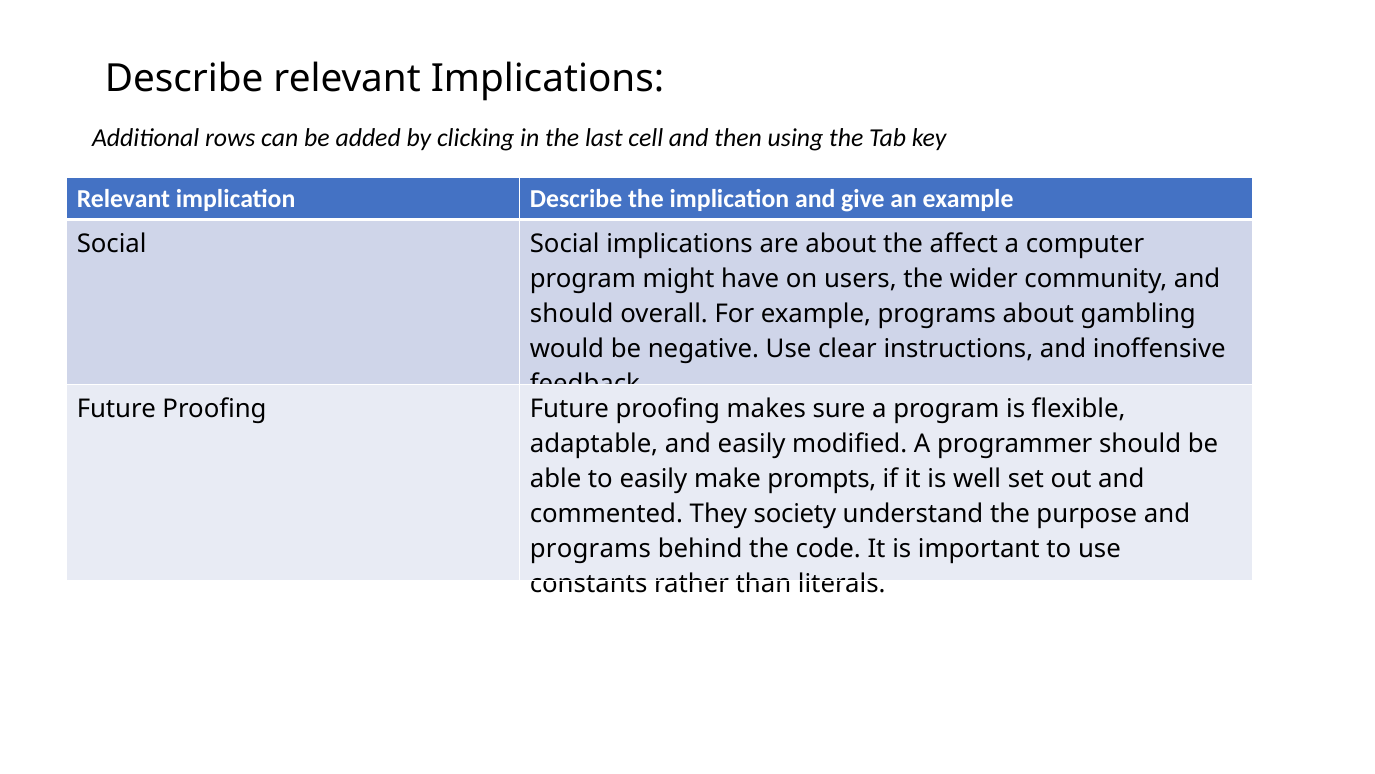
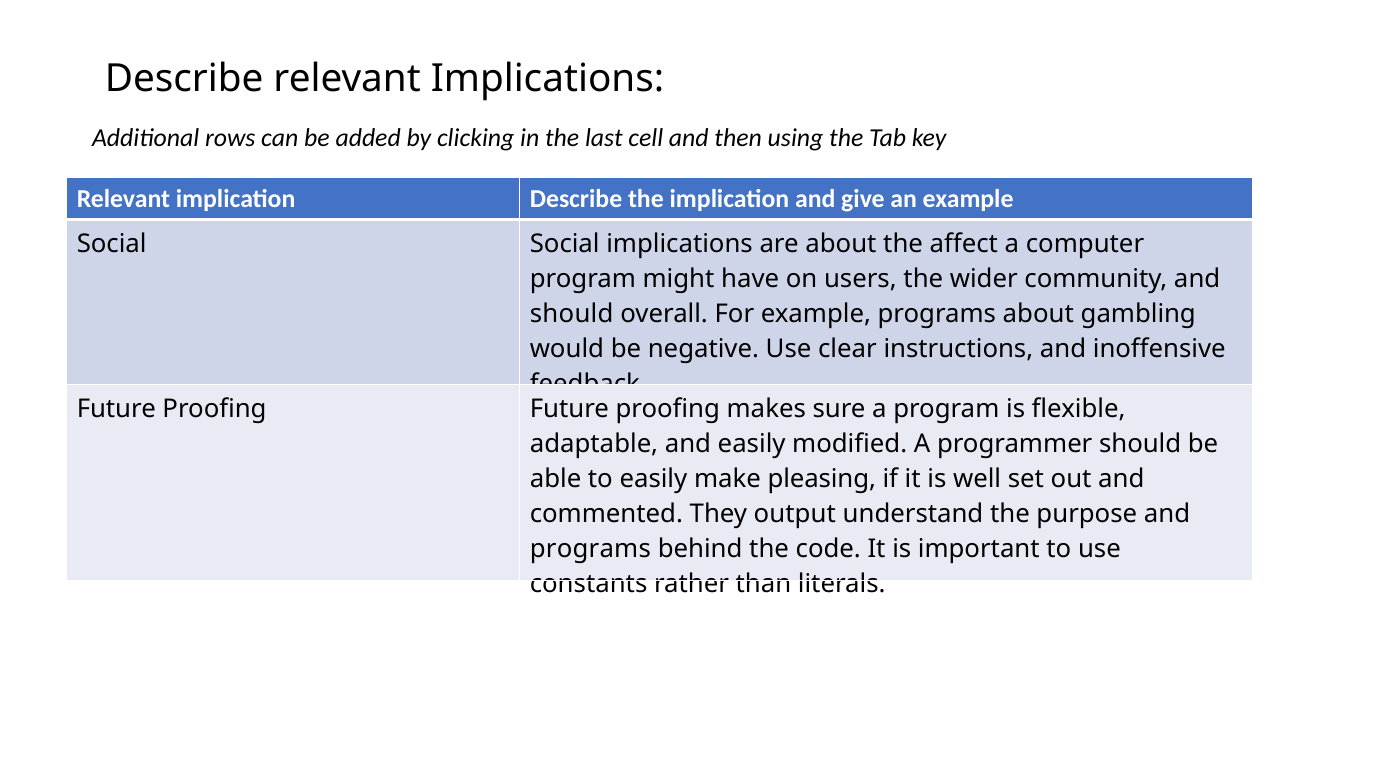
prompts: prompts -> pleasing (822, 479)
society: society -> output (795, 514)
